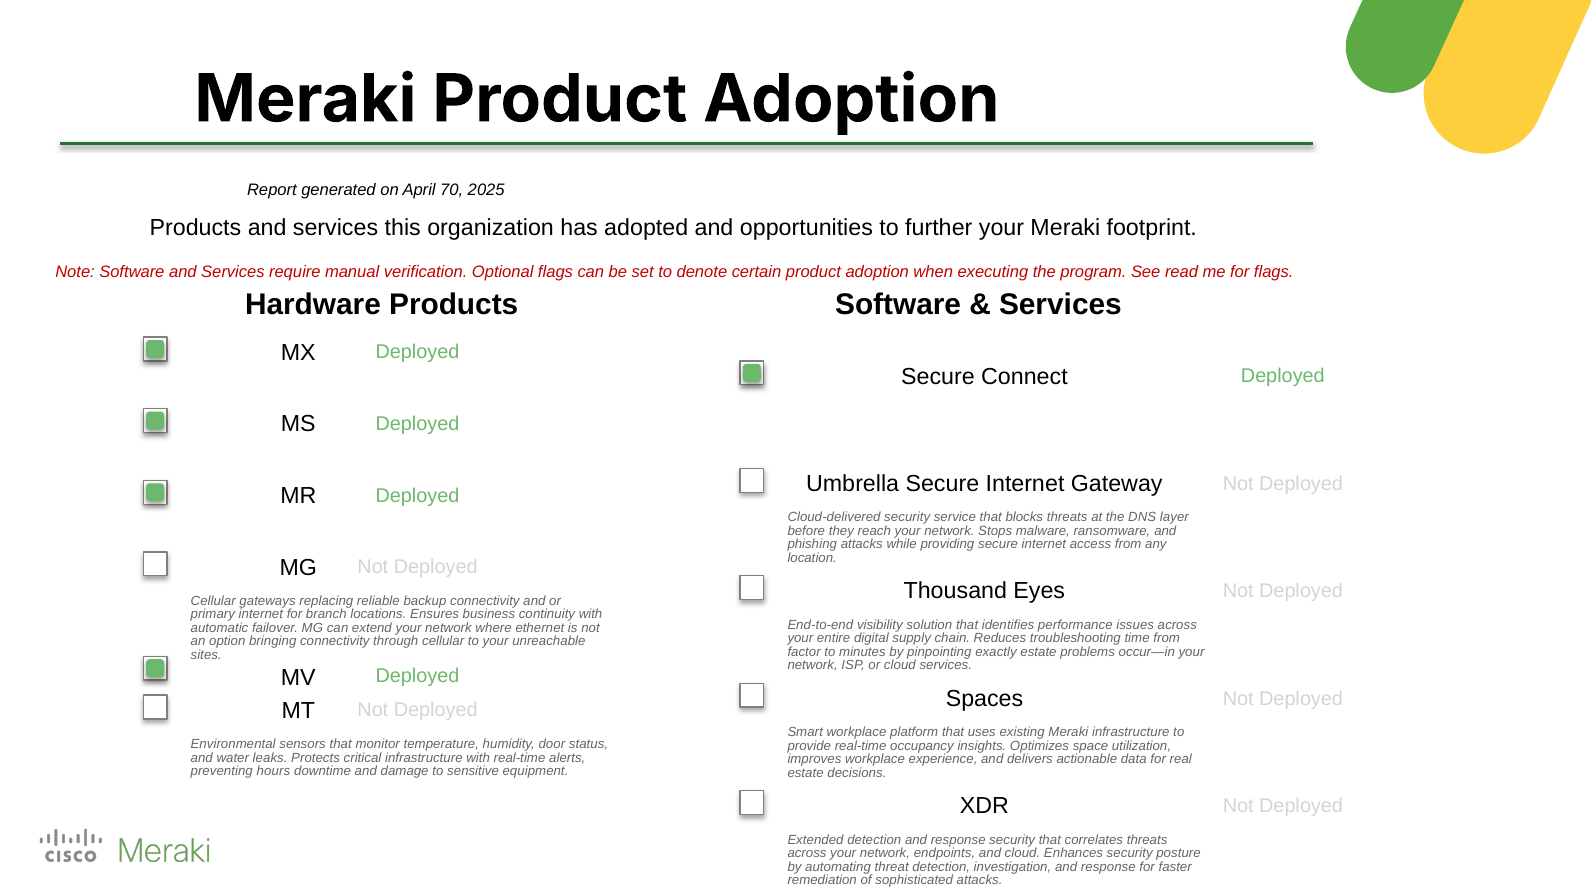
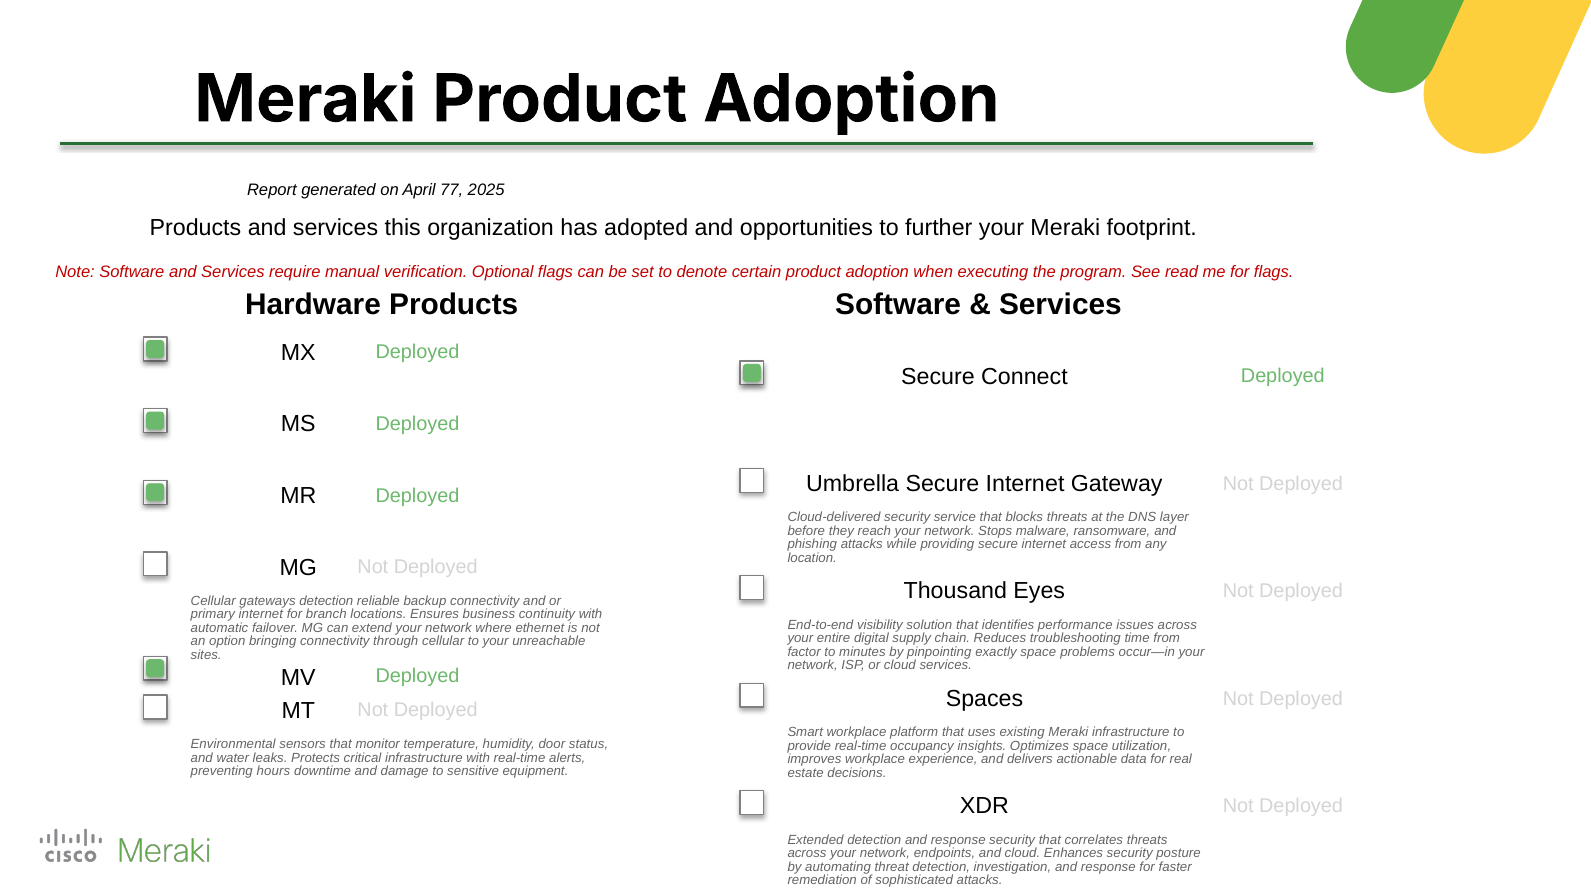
70: 70 -> 77 (452, 190)
gateways replacing: replacing -> detection (326, 601)
exactly estate: estate -> space (1038, 652)
